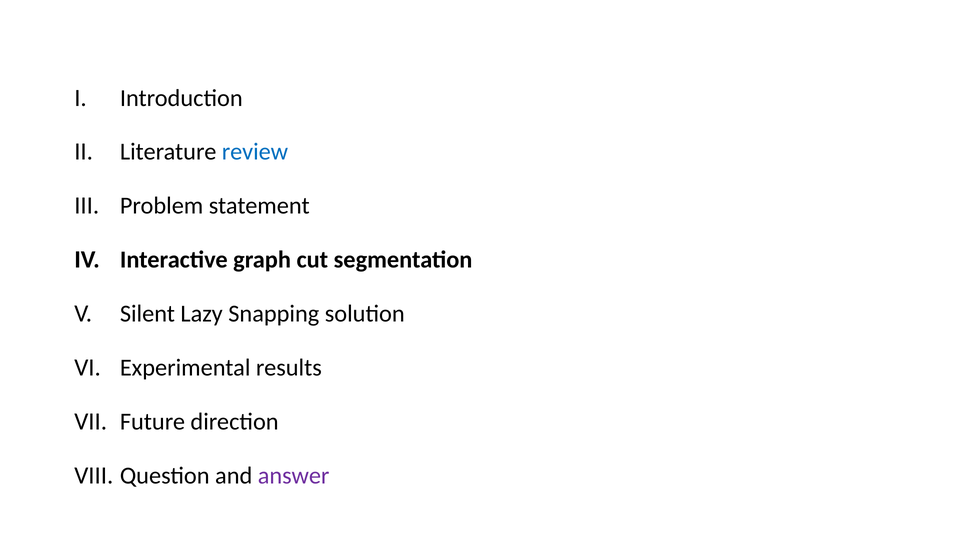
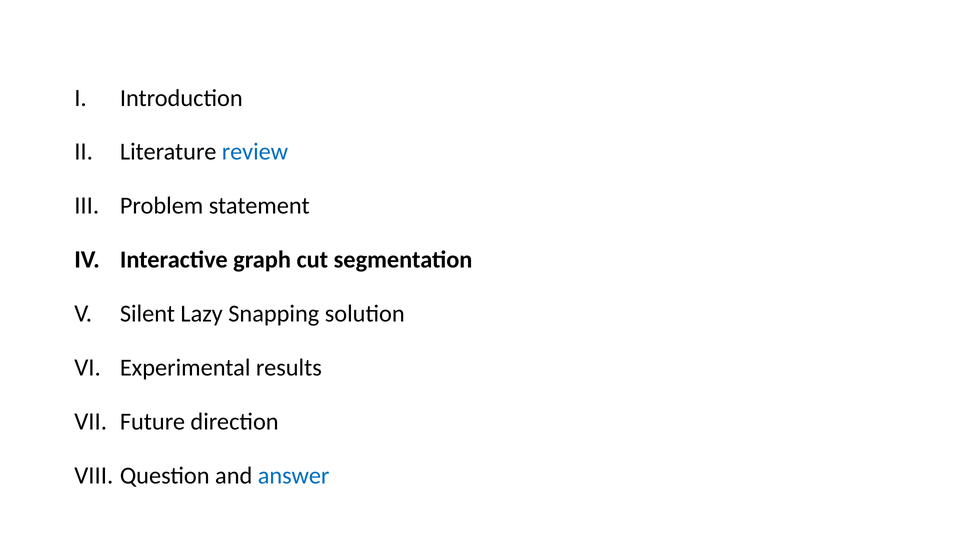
answer colour: purple -> blue (294, 476)
